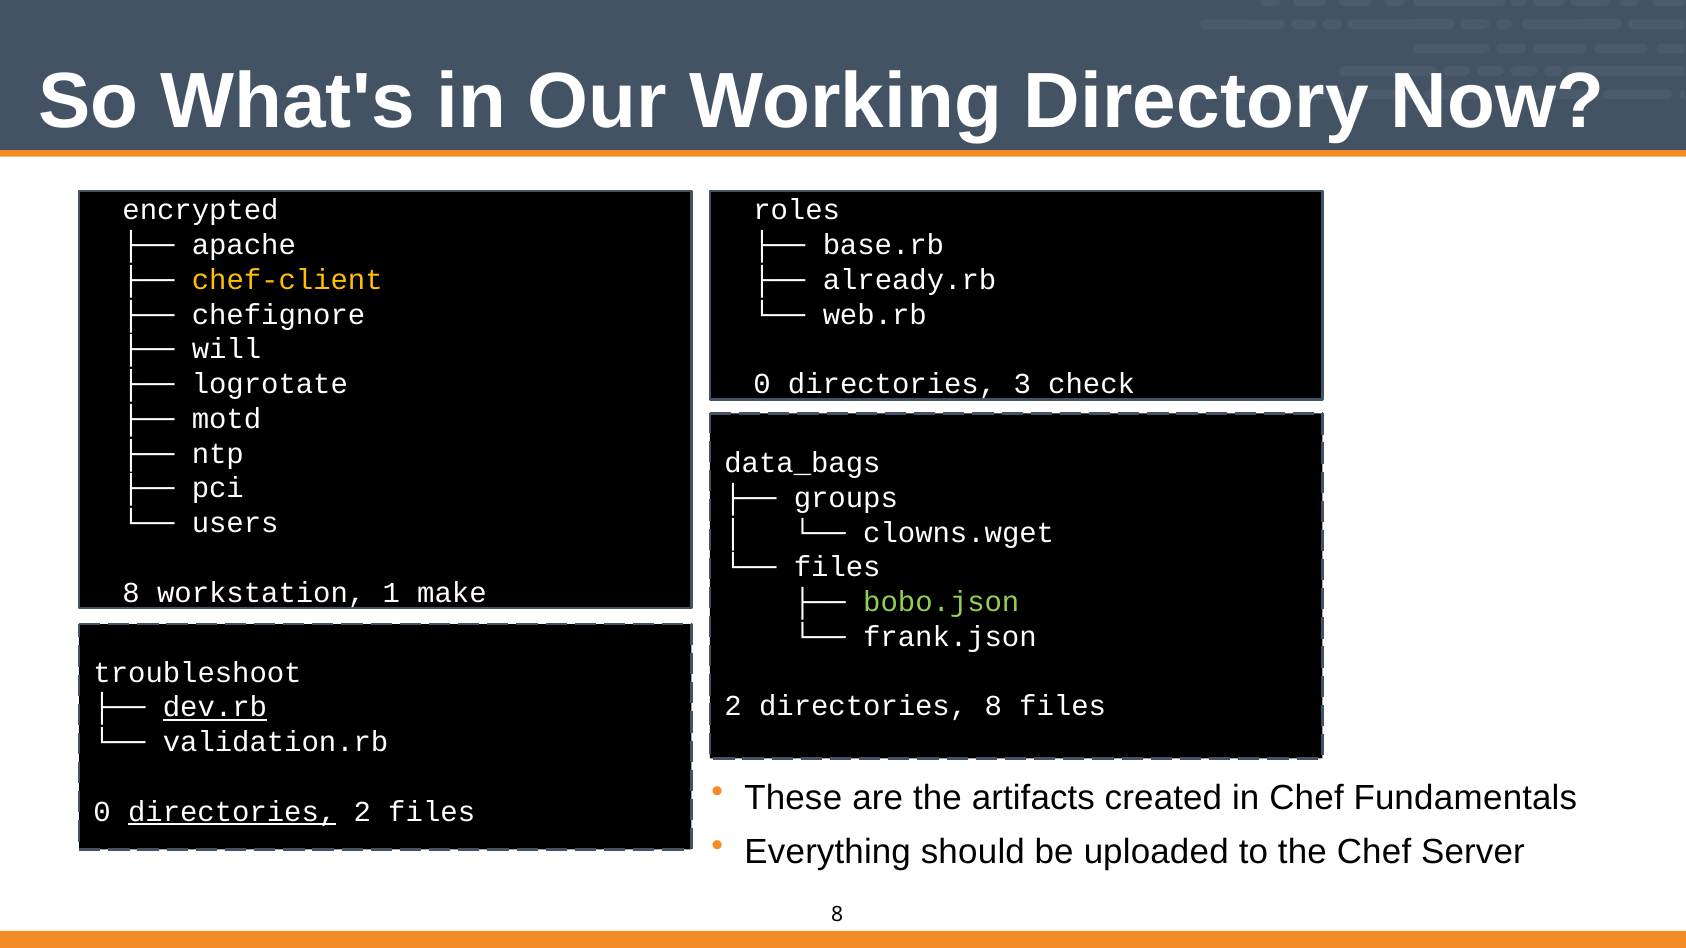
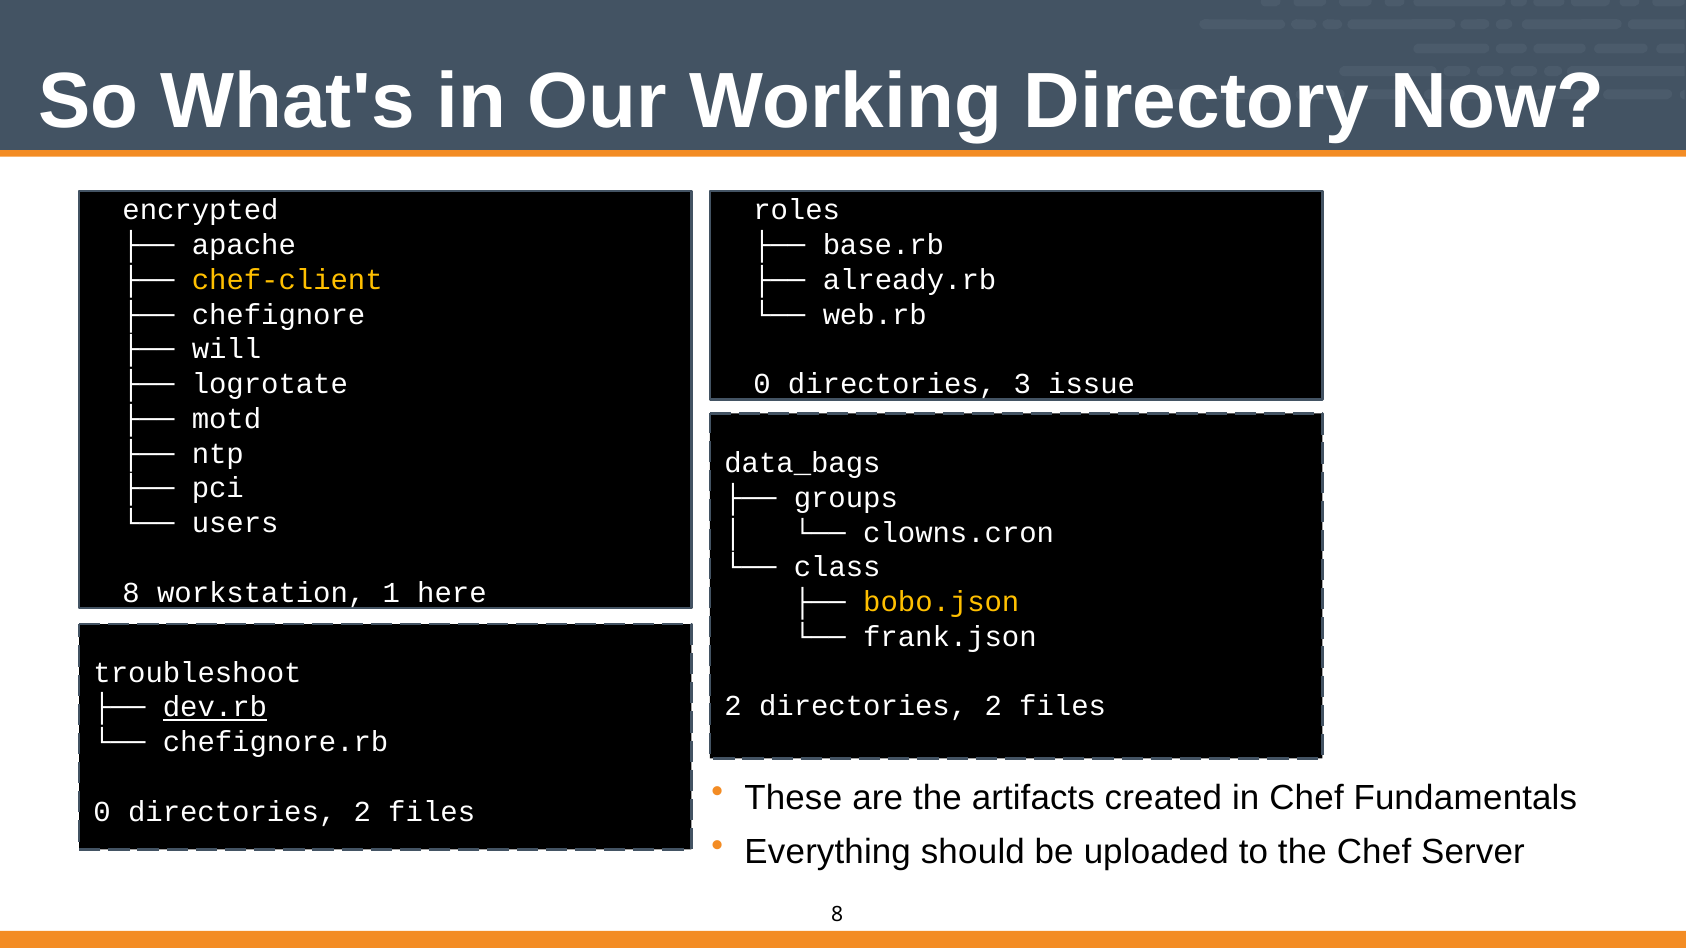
check: check -> issue (1092, 384)
clowns.wget: clowns.wget -> clowns.cron (959, 533)
files: files -> class (837, 568)
make: make -> here (452, 593)
bobo.json colour: light green -> yellow (941, 602)
2 directories 8: 8 -> 2 (993, 707)
validation.rb: validation.rb -> chefignore.rb (276, 742)
directories underline: present -> none (232, 812)
